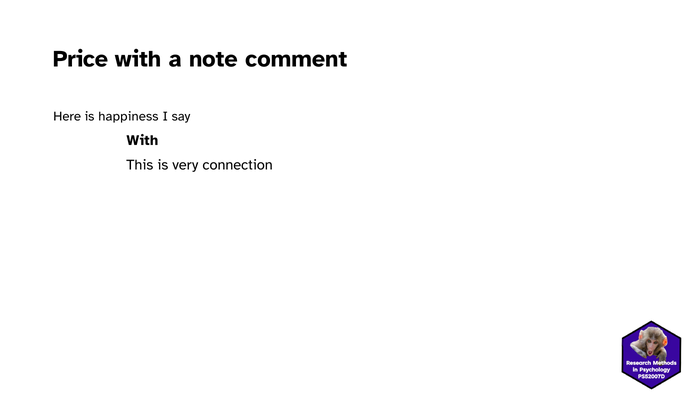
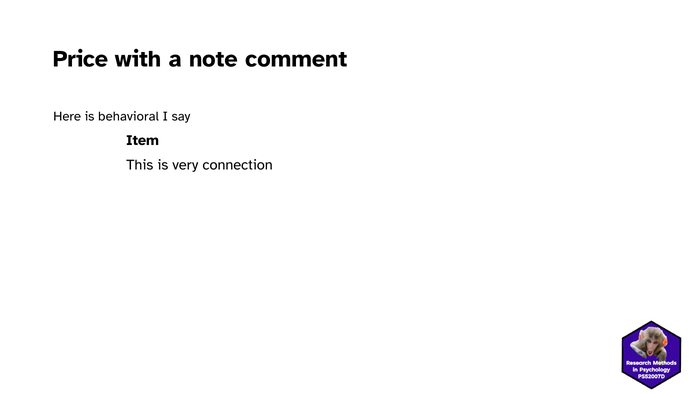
happiness: happiness -> behavioral (128, 116)
With: With -> Item (143, 140)
